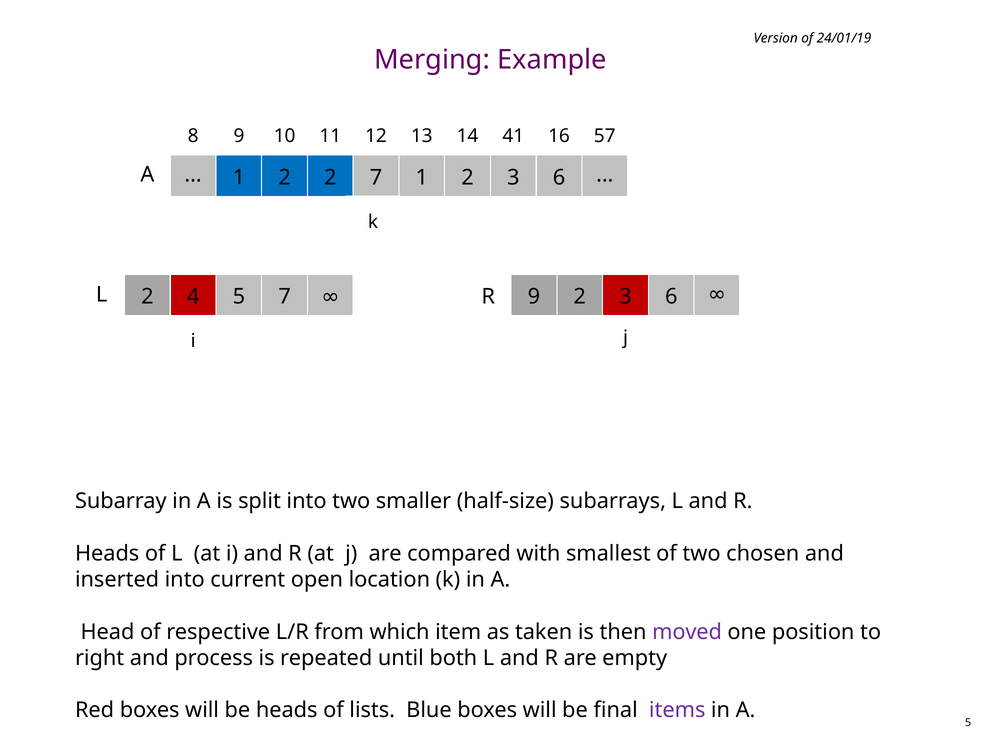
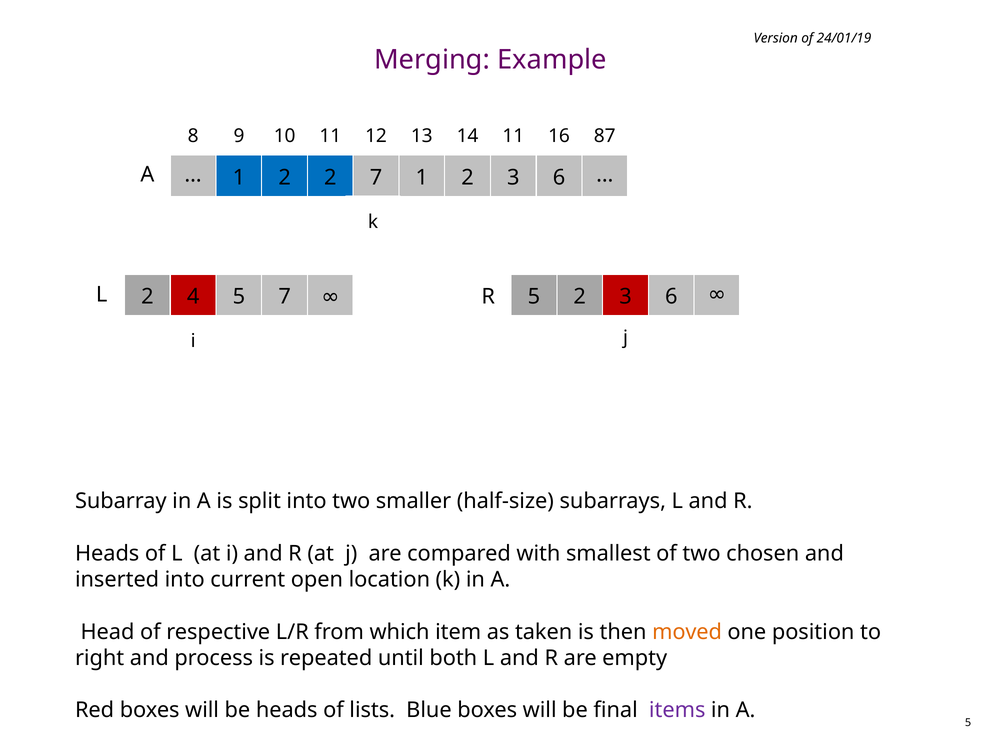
10 41: 41 -> 11 (513, 136)
57: 57 -> 87 (605, 136)
R 9: 9 -> 5 (534, 297)
moved colour: purple -> orange (687, 632)
